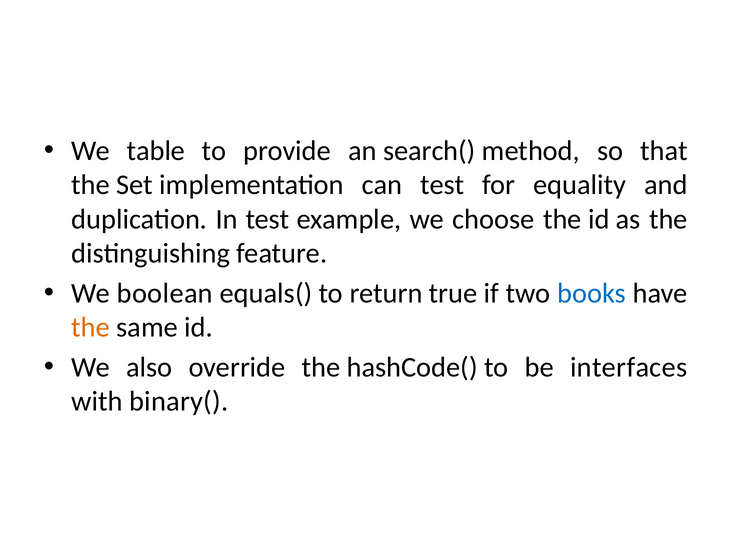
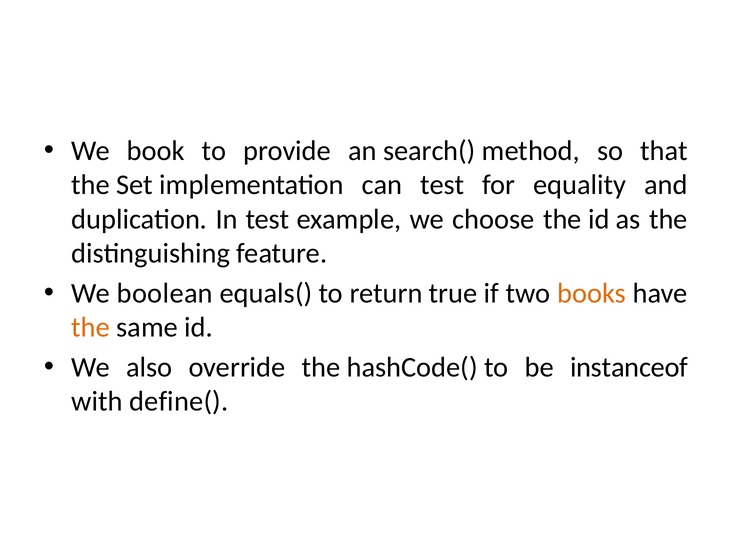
table: table -> book (156, 151)
books colour: blue -> orange (592, 293)
interfaces: interfaces -> instanceof (629, 367)
binary(: binary( -> define( (179, 402)
